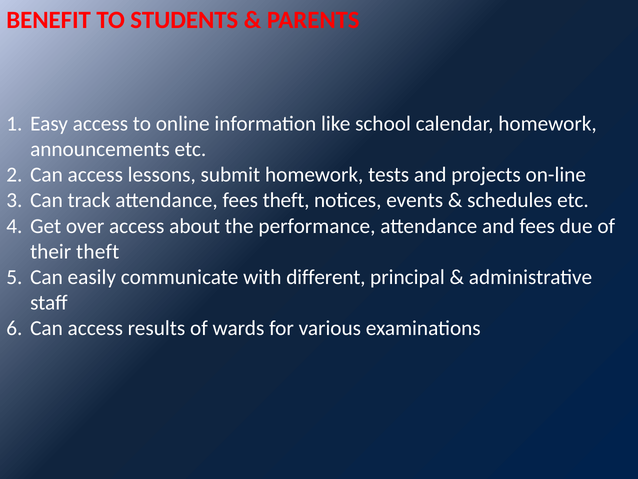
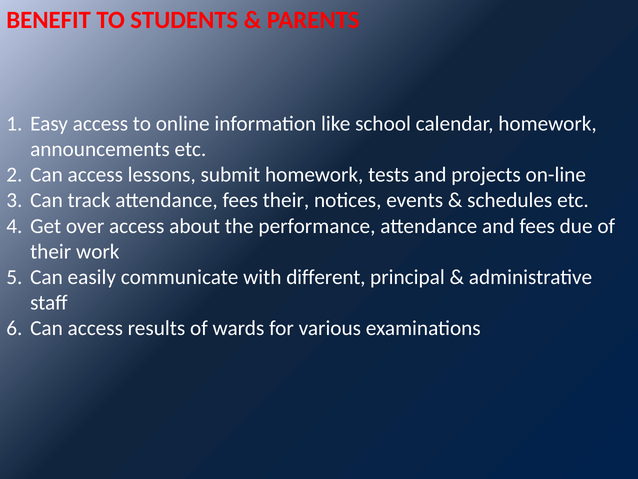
fees theft: theft -> their (286, 200)
their theft: theft -> work (98, 251)
